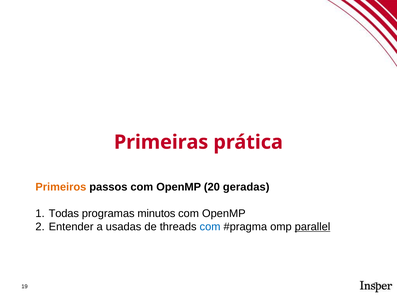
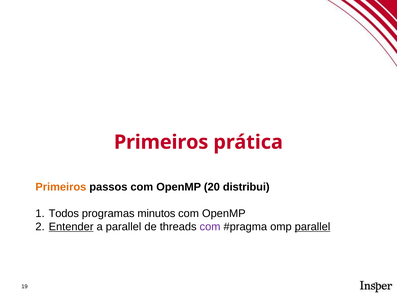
Primeiras: Primeiras -> Primeiros (161, 142)
geradas: geradas -> distribui (246, 187)
Todas: Todas -> Todos (64, 213)
Entender underline: none -> present (71, 227)
a usadas: usadas -> parallel (124, 227)
com colour: blue -> purple (210, 227)
